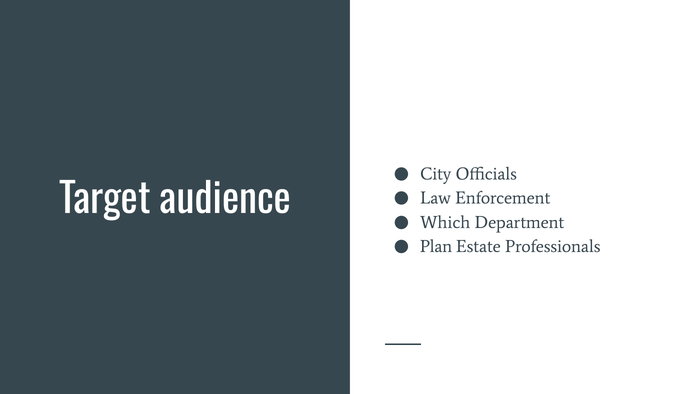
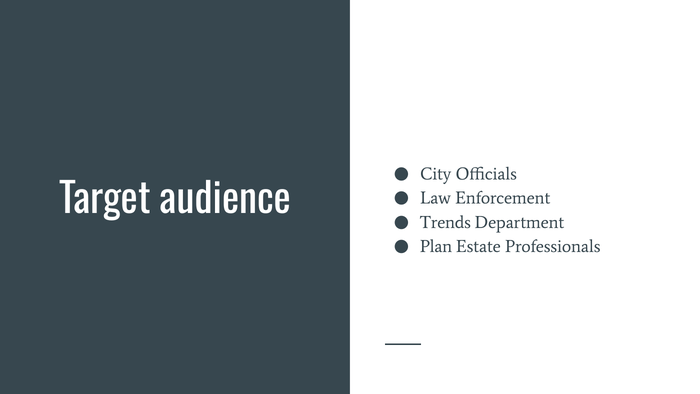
Which: Which -> Trends (445, 222)
